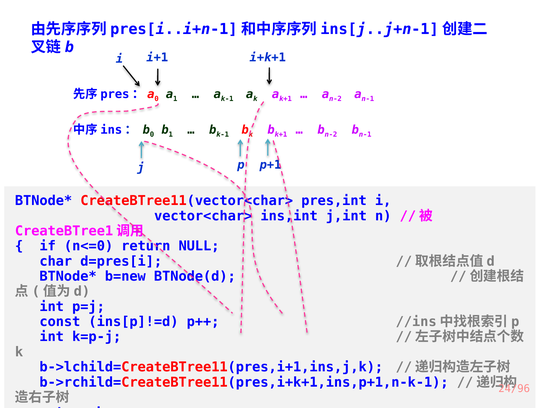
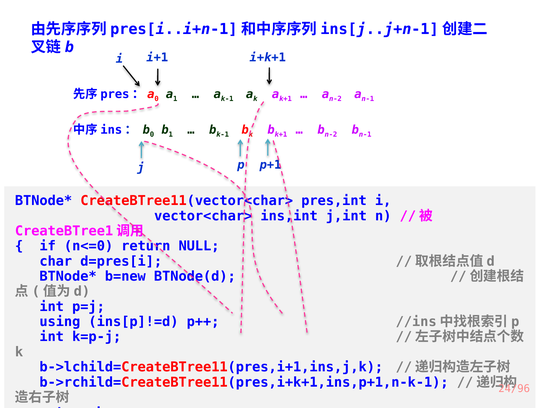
const: const -> using (60, 322)
